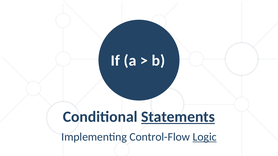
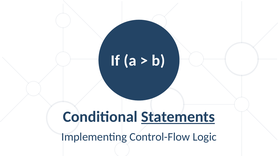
Logic underline: present -> none (205, 137)
